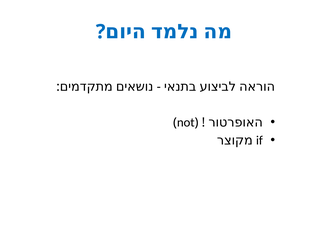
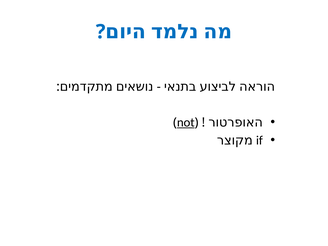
not underline: none -> present (186, 122)
